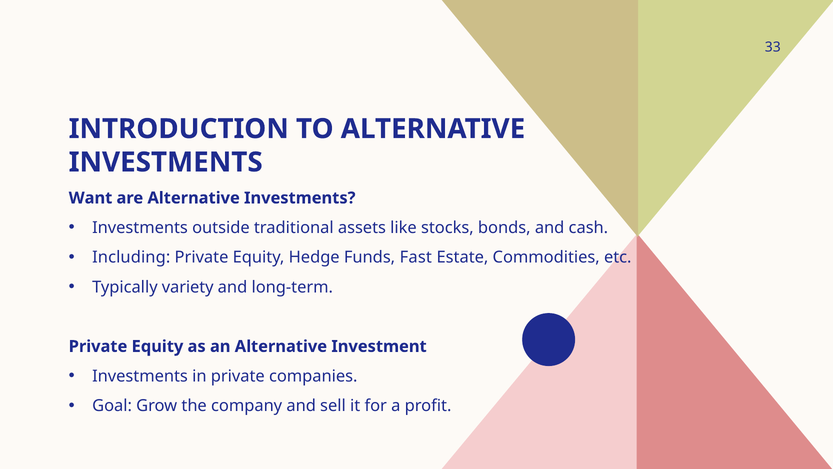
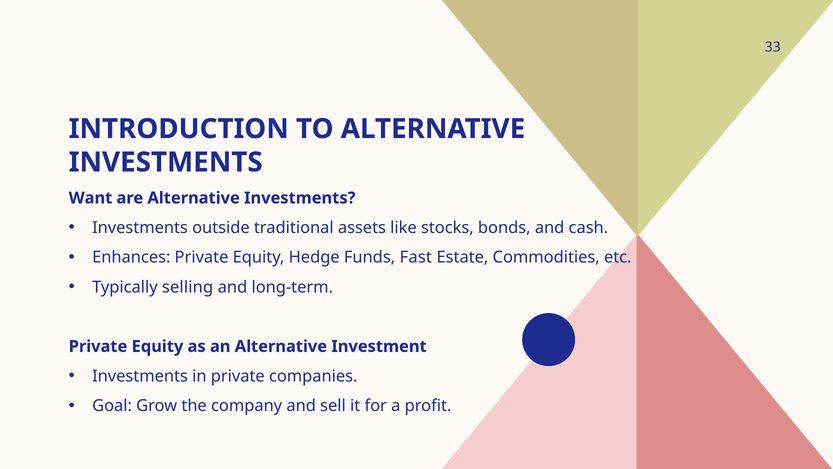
Including: Including -> Enhances (131, 257)
variety: variety -> selling (188, 287)
